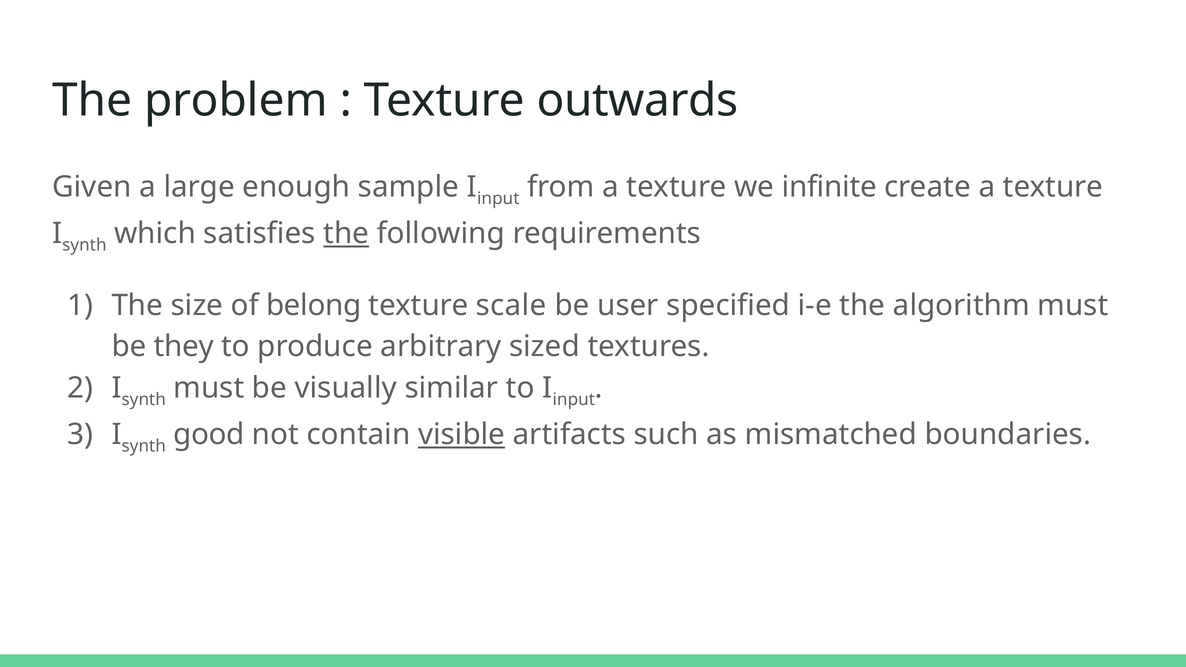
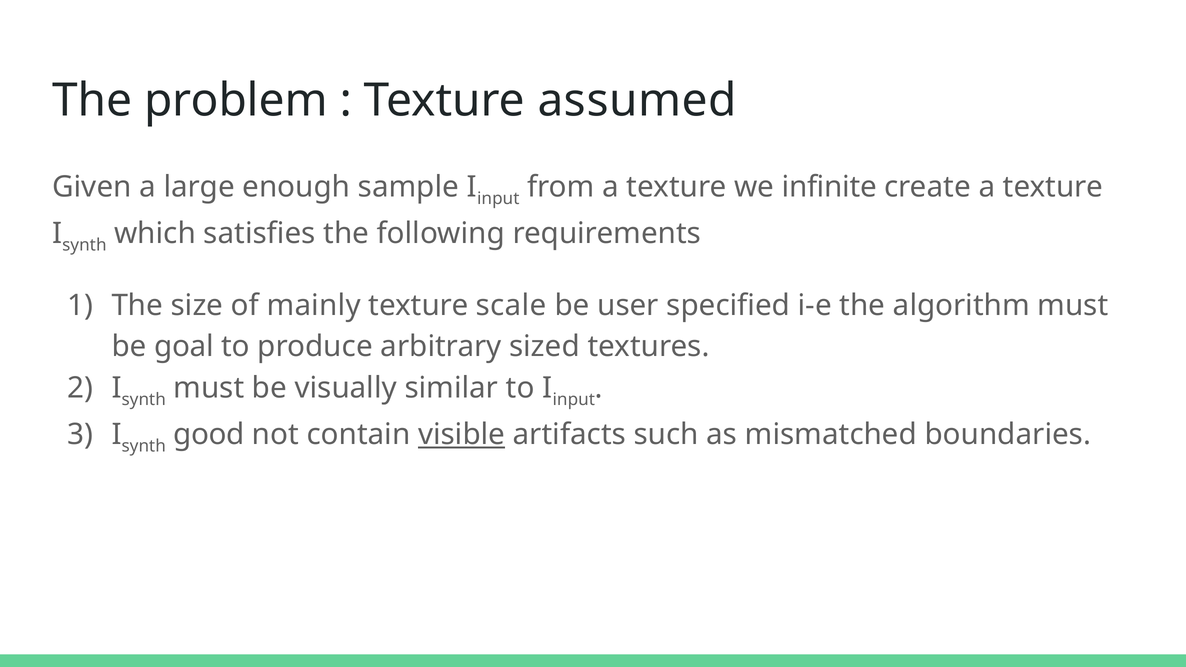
outwards: outwards -> assumed (637, 100)
the underline: present -> none (346, 234)
belong: belong -> mainly (314, 306)
they: they -> goal (184, 347)
